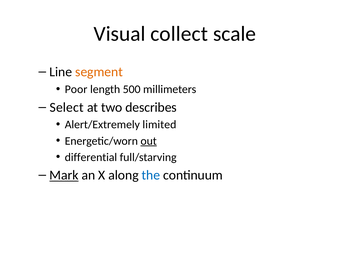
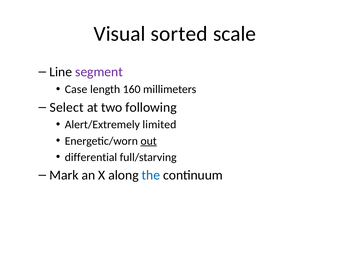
collect: collect -> sorted (179, 34)
segment colour: orange -> purple (99, 72)
Poor: Poor -> Case (76, 89)
500: 500 -> 160 (132, 89)
describes: describes -> following (151, 108)
Mark underline: present -> none (64, 176)
